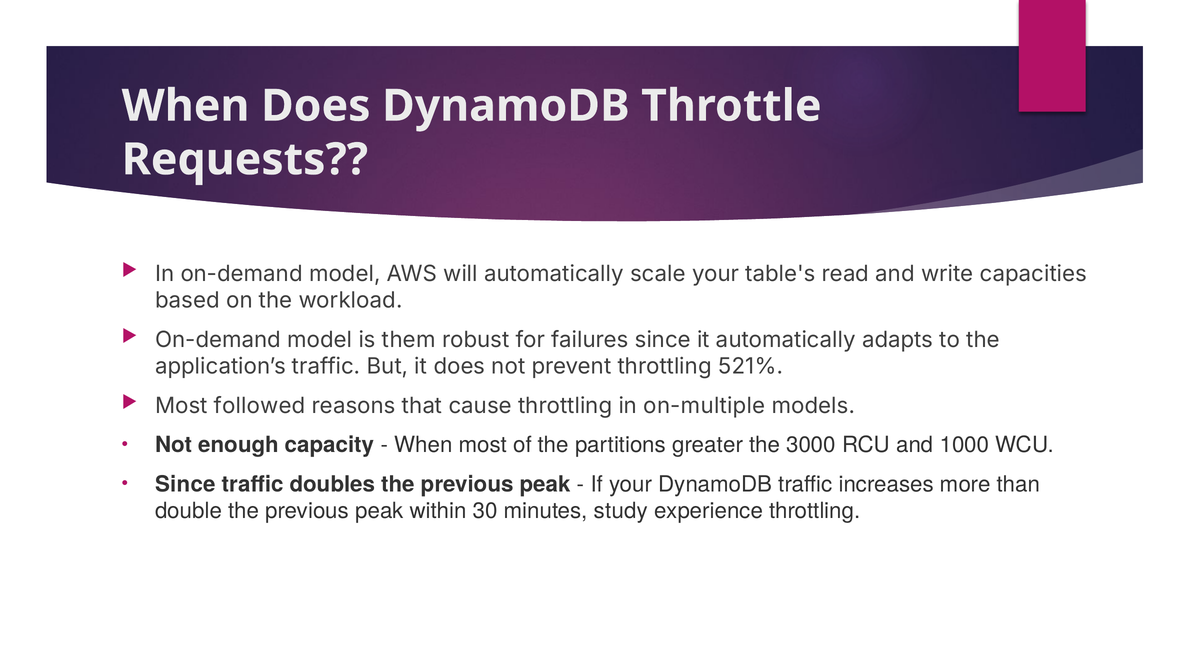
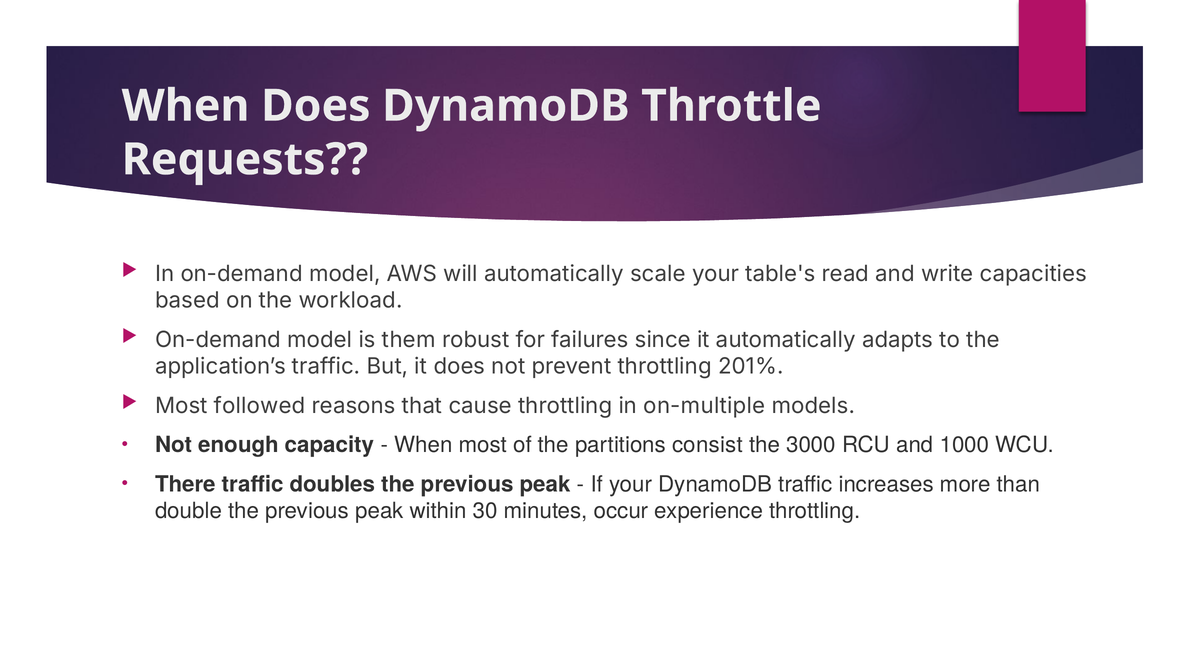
521%: 521% -> 201% (751, 366)
greater: greater -> consist (707, 445)
Since: Since -> There (185, 484)
study: study -> occur (621, 511)
